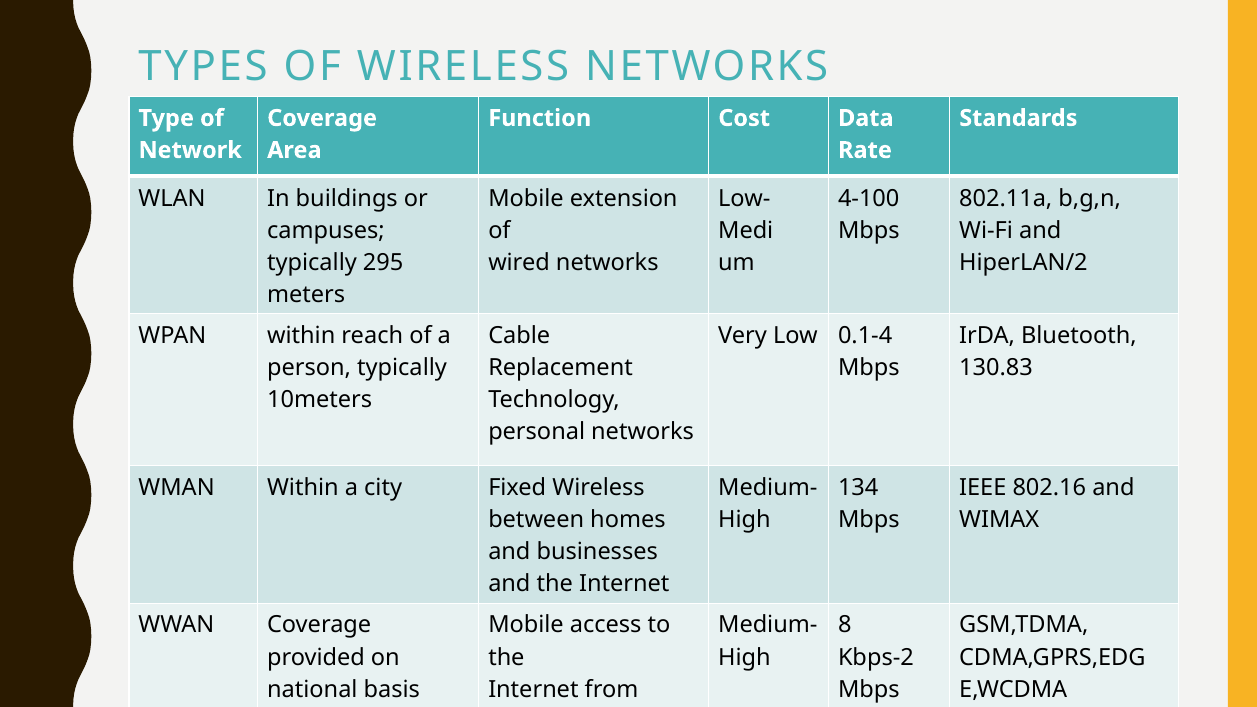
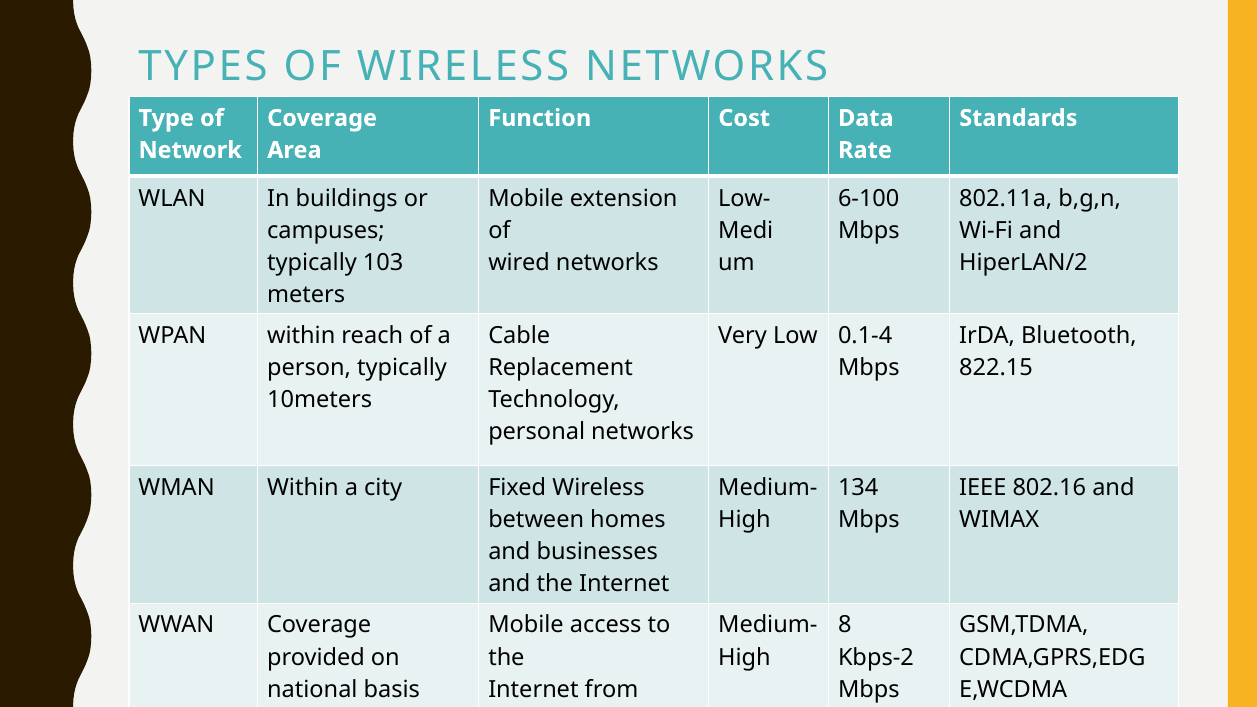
4-100: 4-100 -> 6-100 (869, 198)
295: 295 -> 103 (383, 262)
130.83: 130.83 -> 822.15 (996, 368)
